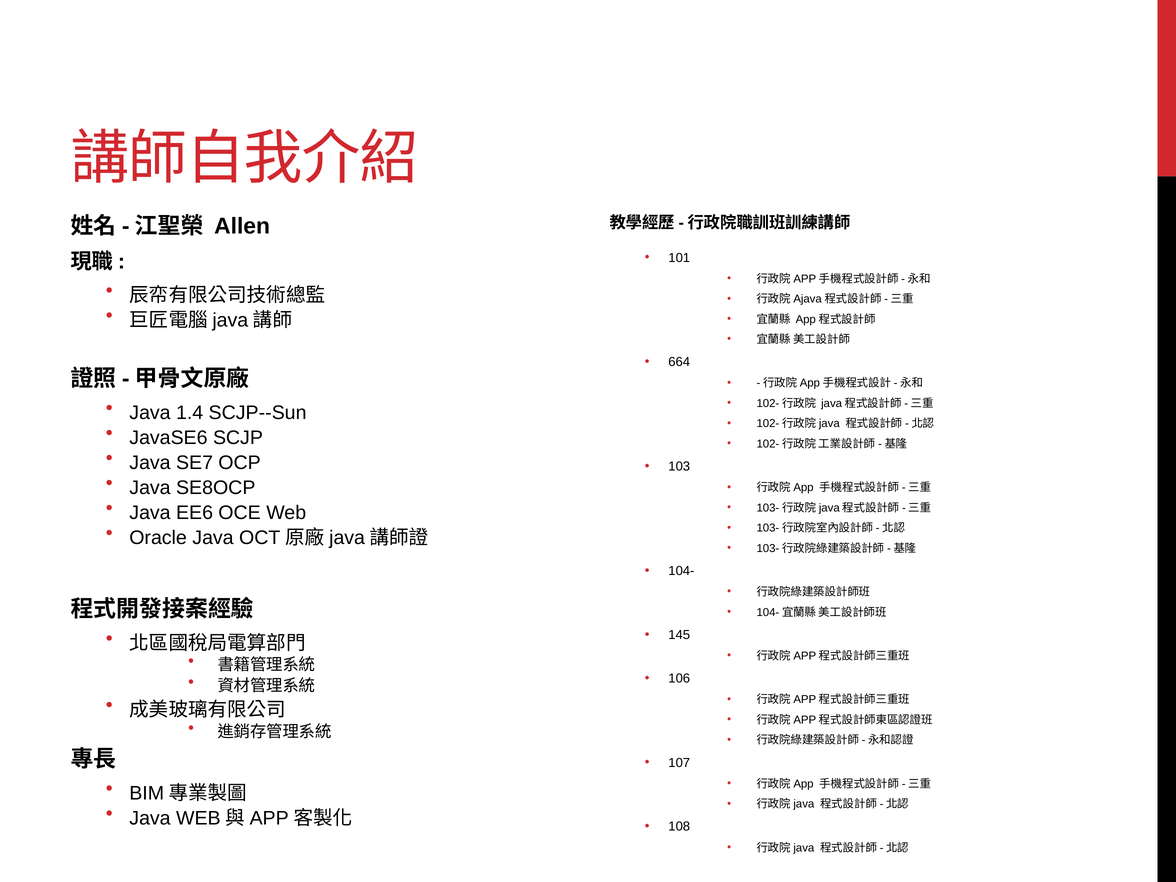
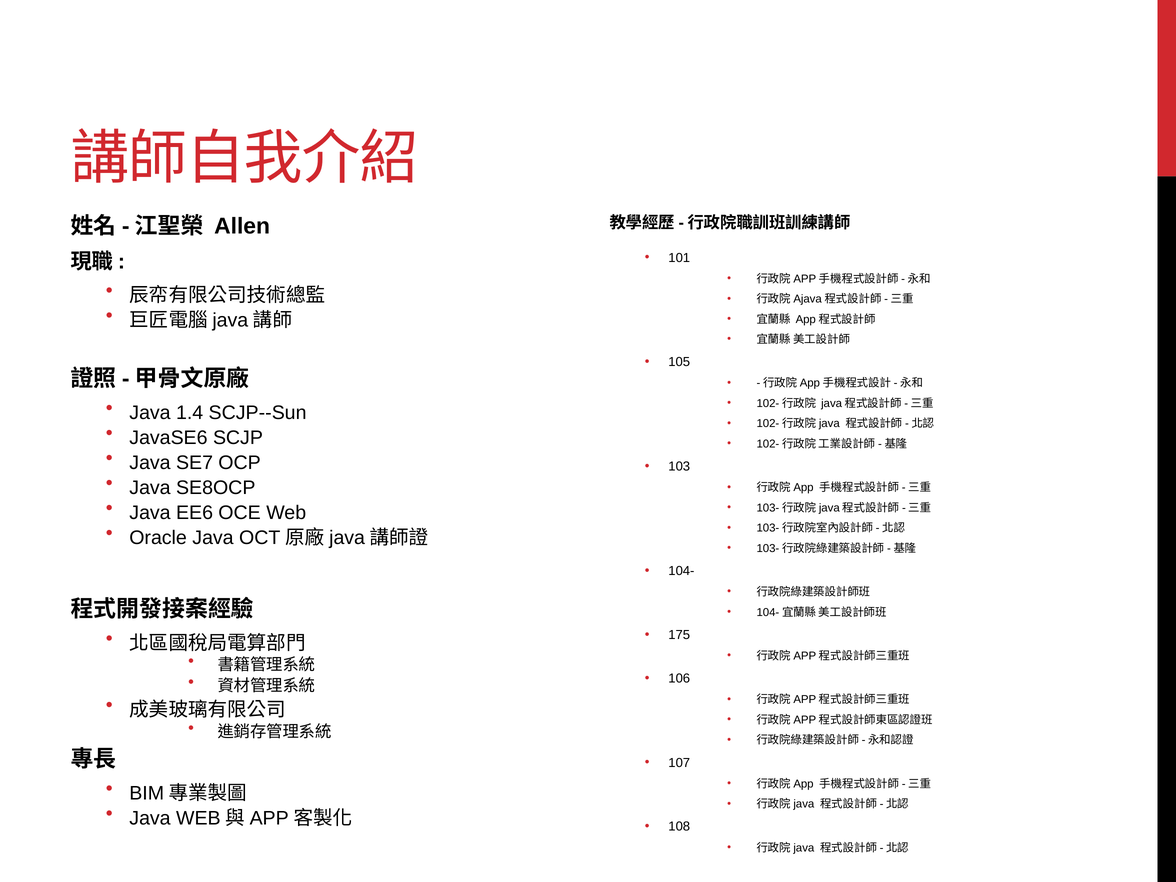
664: 664 -> 105 (679, 362)
145: 145 -> 175 (679, 635)
